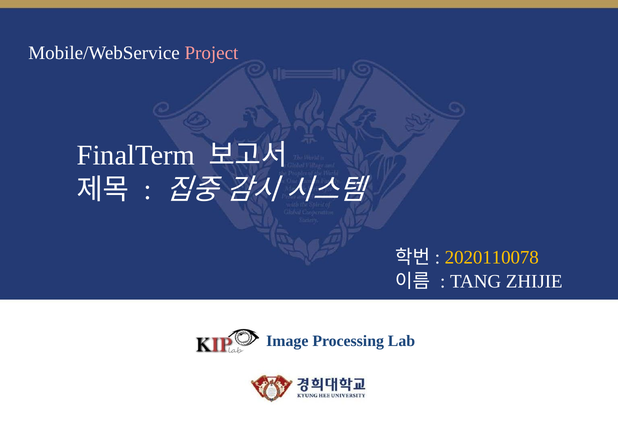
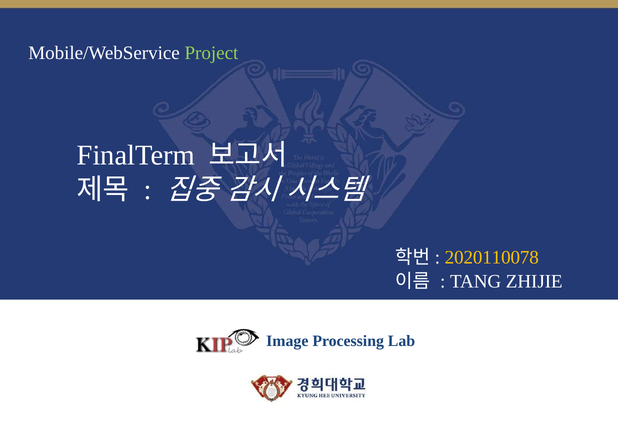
Project colour: pink -> light green (211, 53)
